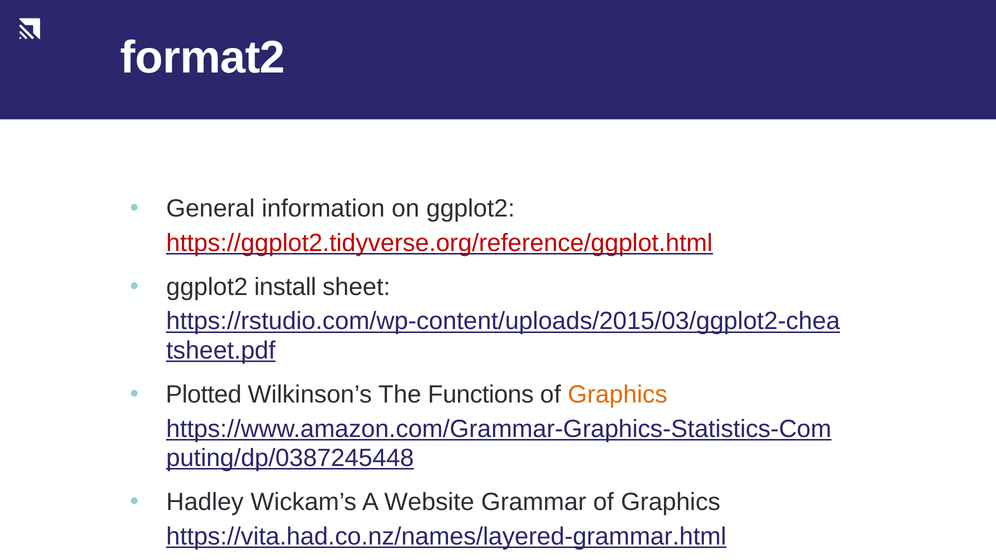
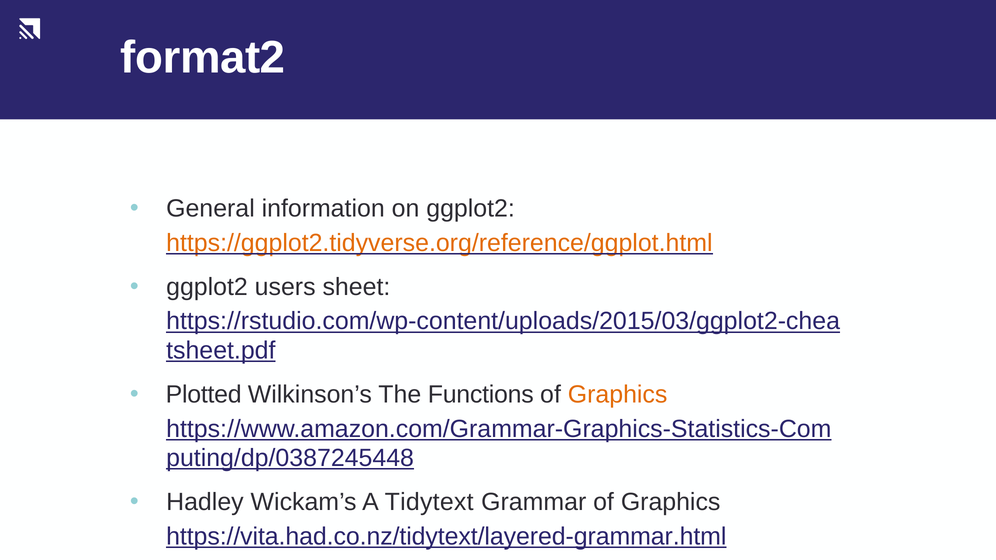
https://ggplot2.tidyverse.org/reference/ggplot.html colour: red -> orange (439, 243)
install: install -> users (285, 287)
Website: Website -> Tidytext (429, 502)
https://vita.had.co.nz/names/layered-grammar.html: https://vita.had.co.nz/names/layered-grammar.html -> https://vita.had.co.nz/tidytext/layered-grammar.html (446, 537)
